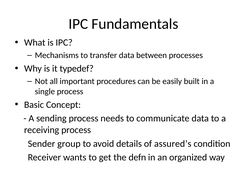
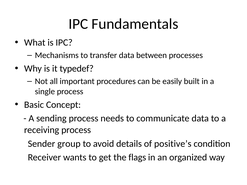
assured’s: assured’s -> positive’s (173, 144)
defn: defn -> flags (137, 158)
